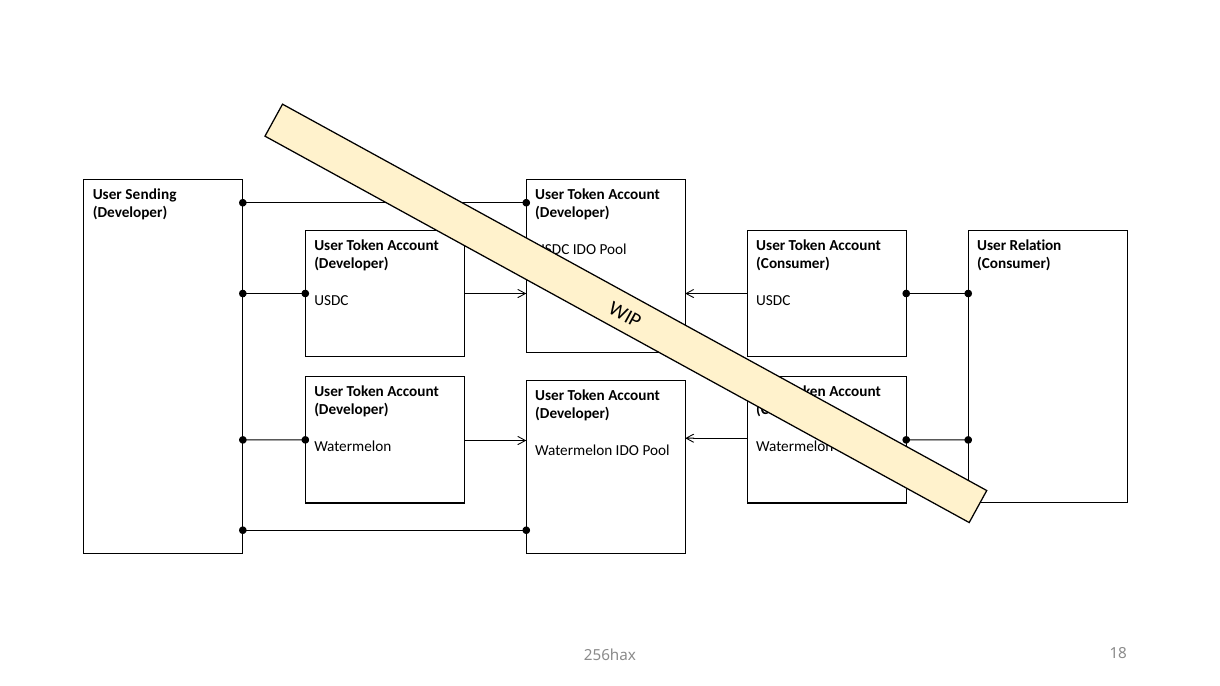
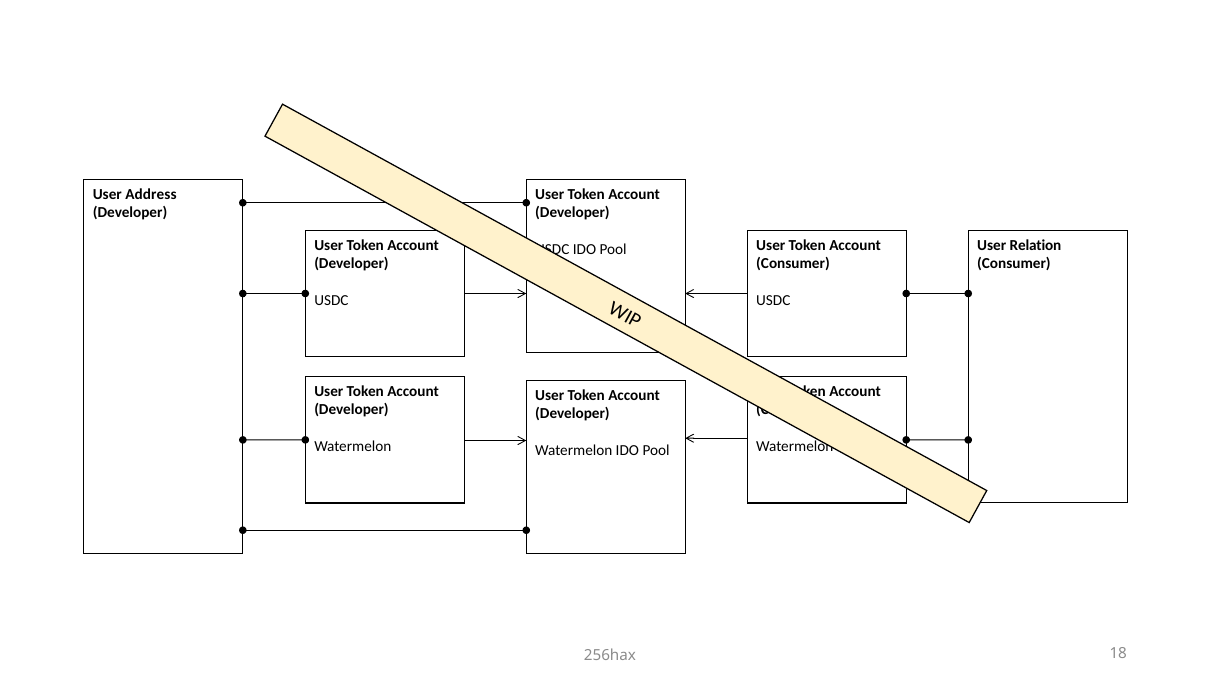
Sending: Sending -> Address (151, 194)
